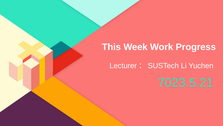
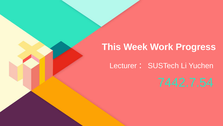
7023.5.21: 7023.5.21 -> 7442.7.54 (186, 82)
